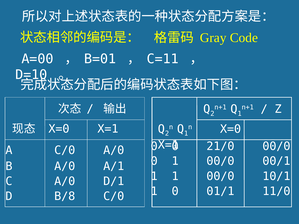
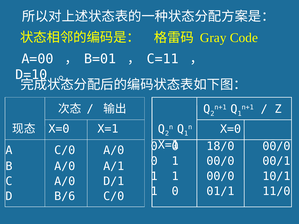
21/0: 21/0 -> 18/0 (221, 146)
B/8: B/8 -> B/6 (65, 196)
